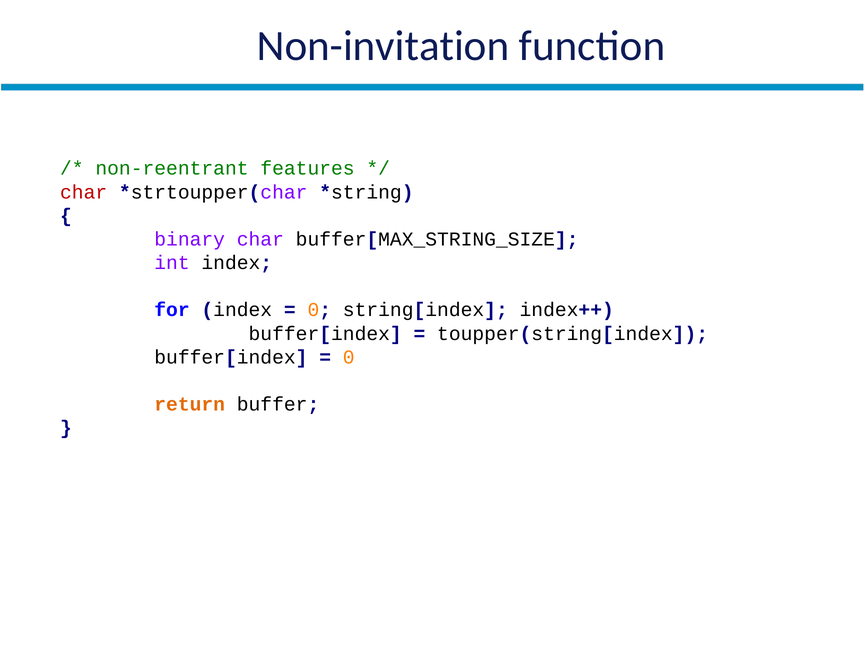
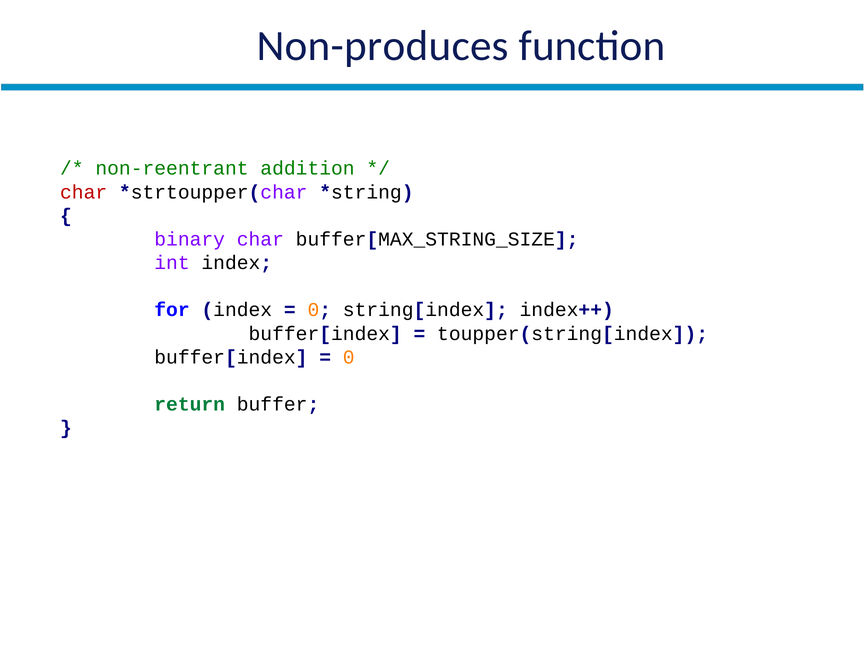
Non-invitation: Non-invitation -> Non-produces (383, 46)
features: features -> addition (308, 168)
return colour: orange -> green (190, 404)
